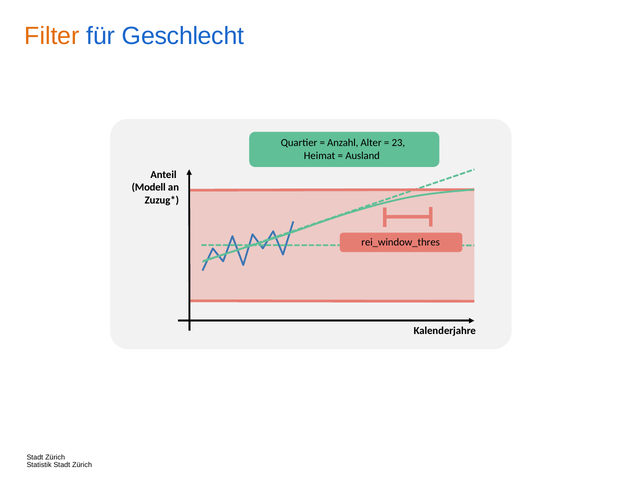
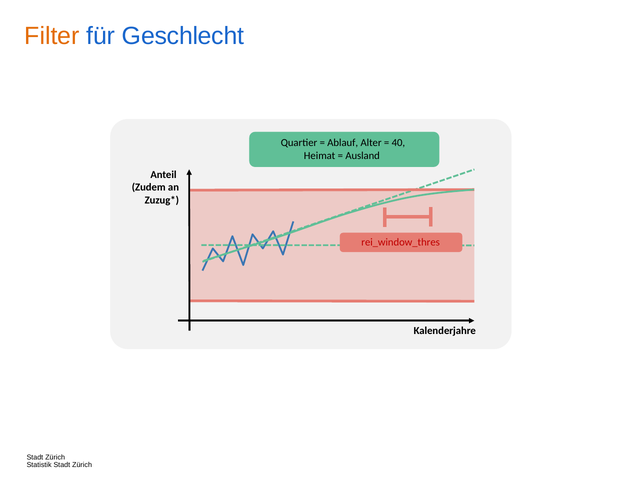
Anzahl: Anzahl -> Ablauf (343, 143)
23: 23 -> 40 (398, 143)
Modell: Modell -> Zudem (149, 187)
rei_window_thres colour: black -> red (401, 242)
